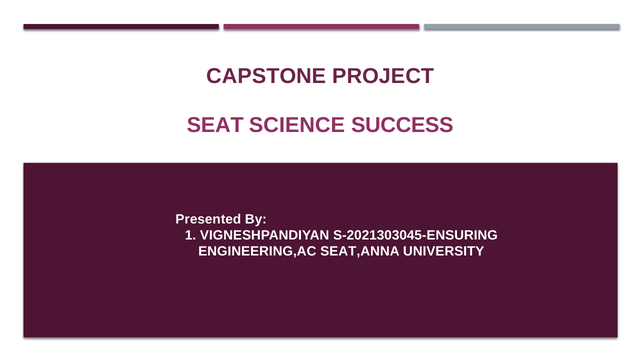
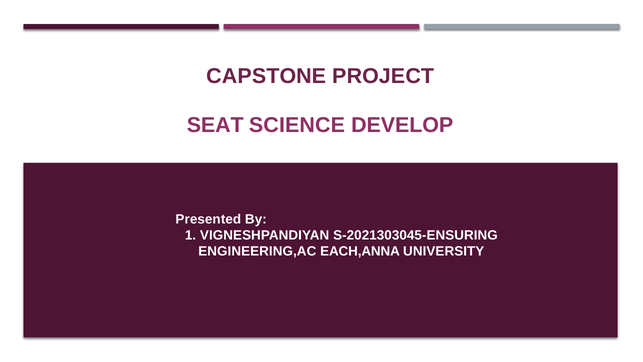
SUCCESS: SUCCESS -> DEVELOP (402, 125)
SEAT,ANNA: SEAT,ANNA -> EACH,ANNA (360, 251)
